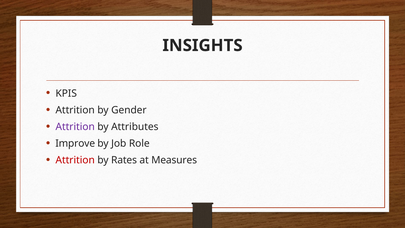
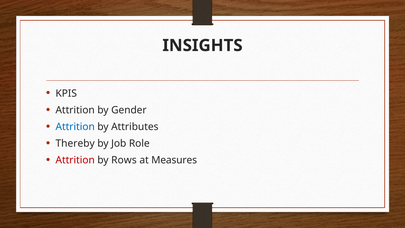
Attrition colour: purple -> blue (75, 127)
Improve: Improve -> Thereby (75, 143)
Rates: Rates -> Rows (124, 160)
